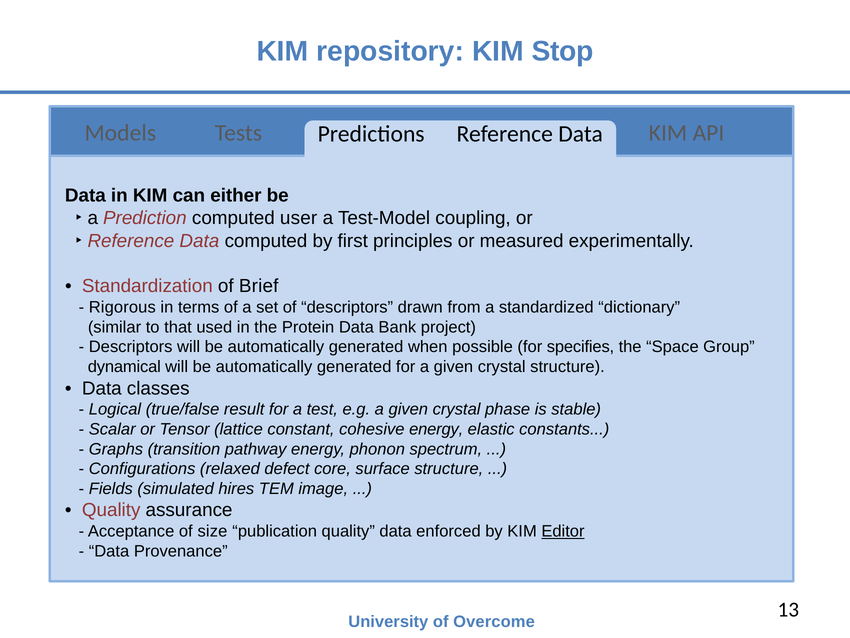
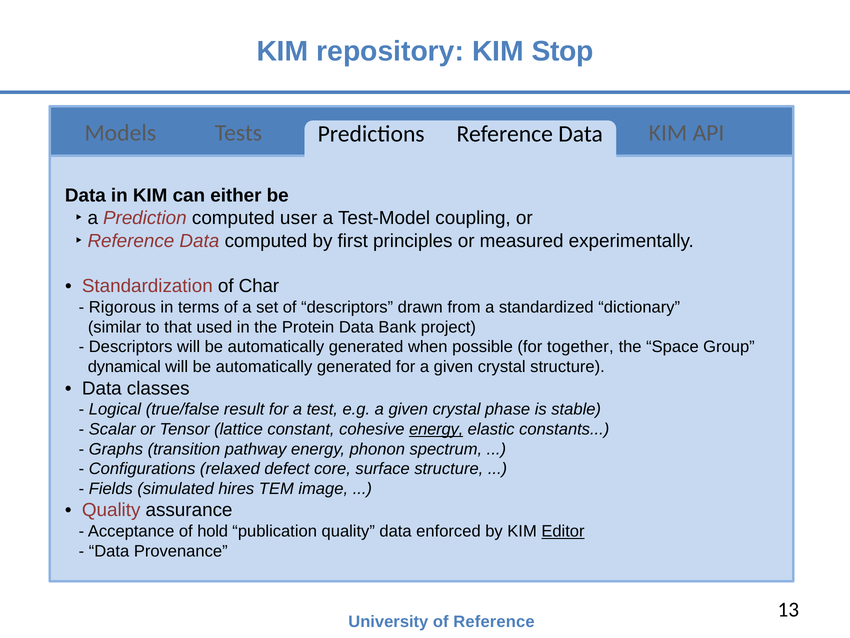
Brief: Brief -> Char (259, 286)
specifies: specifies -> together (580, 347)
energy underline: none -> present (436, 429)
size: size -> hold (213, 531)
of Overcome: Overcome -> Reference (494, 621)
